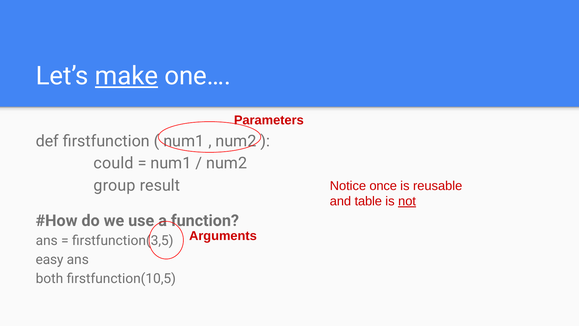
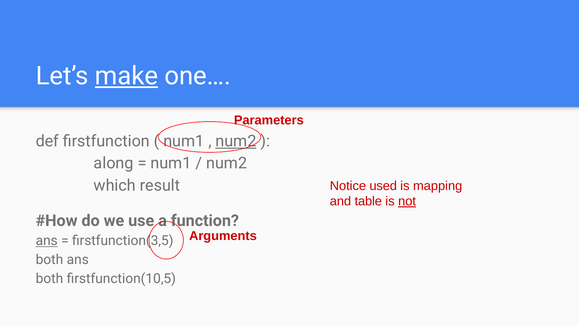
num2 underline: none -> present (236, 141)
could: could -> along (114, 163)
group: group -> which (115, 185)
once: once -> used (383, 186)
reusable: reusable -> mapping (438, 186)
ans underline: none -> present (47, 241)
easy: easy -> both (49, 259)
